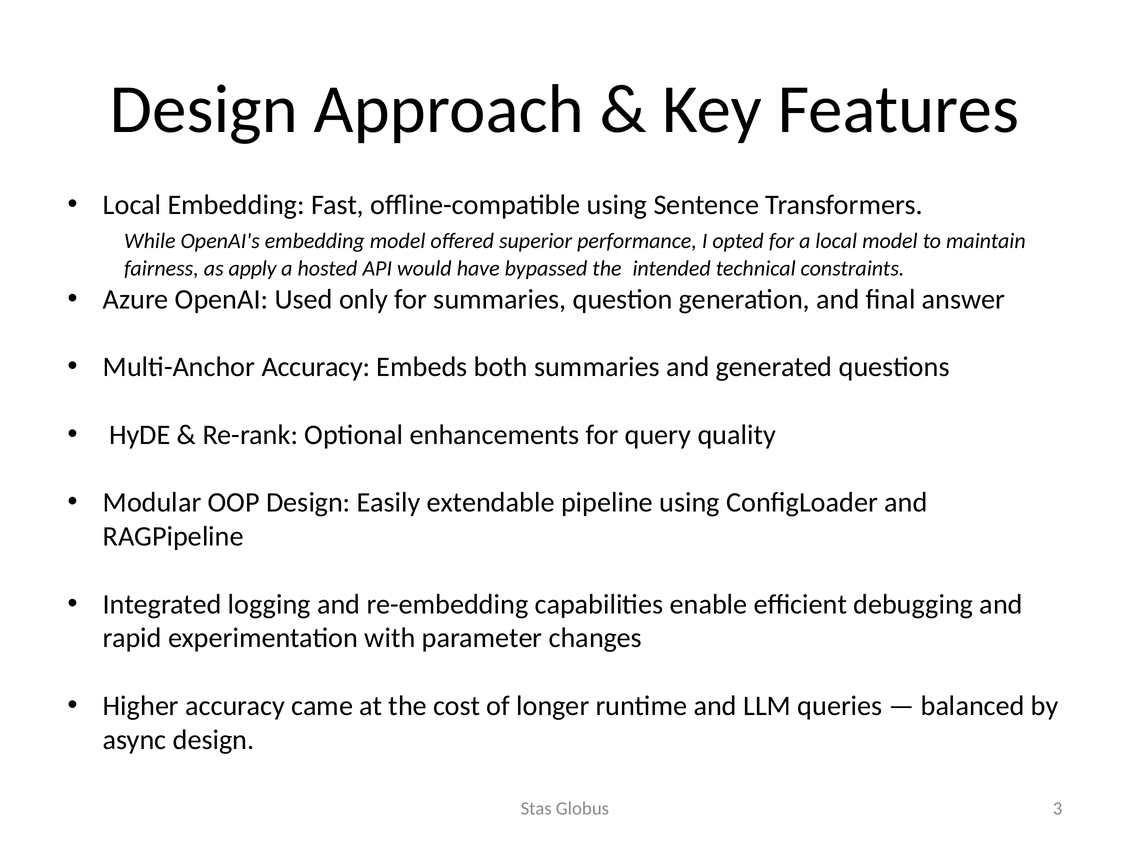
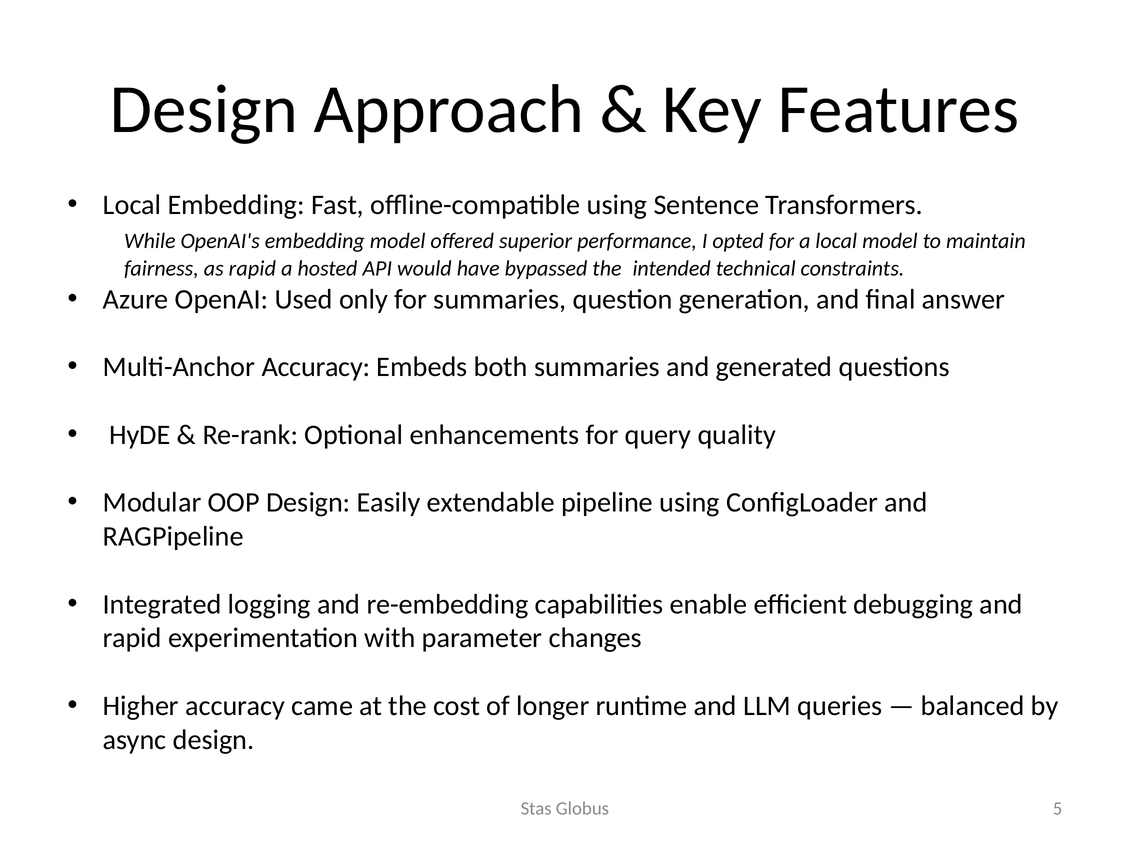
as apply: apply -> rapid (252, 269)
3: 3 -> 5 (1058, 809)
